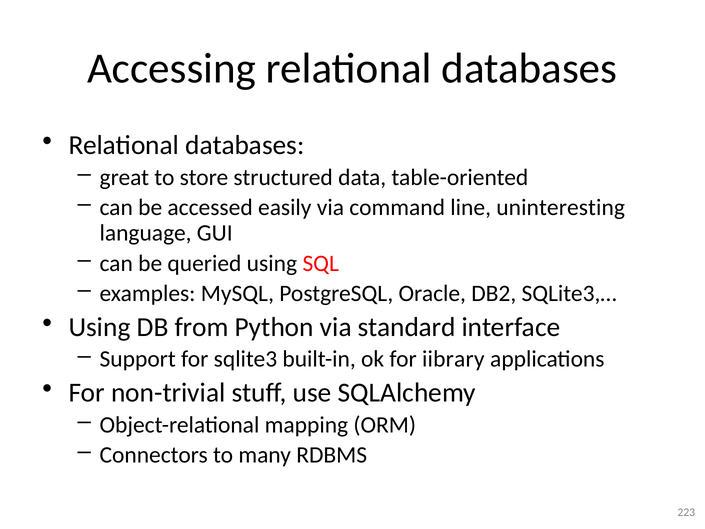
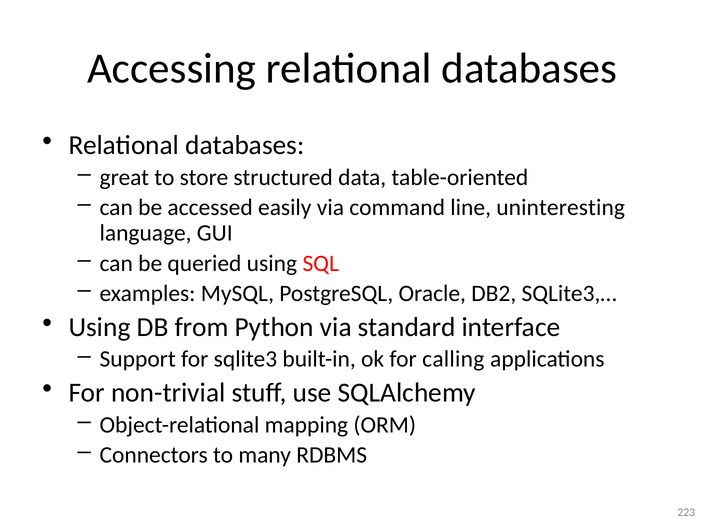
iibrary: iibrary -> calling (453, 359)
